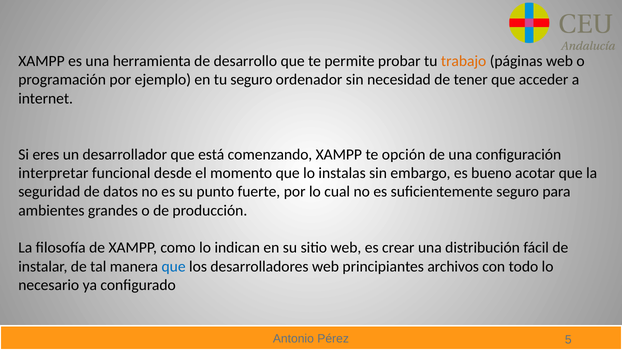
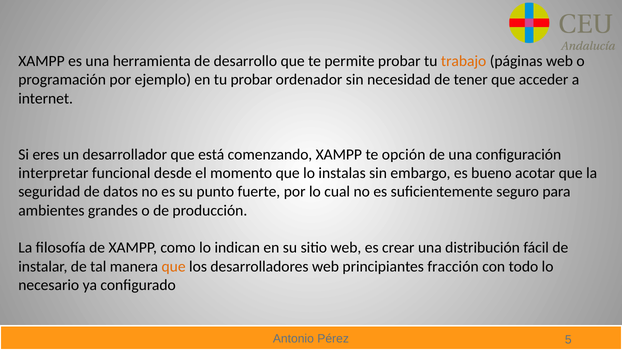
tu seguro: seguro -> probar (252, 80)
que colour: blue -> orange (174, 266)
archivos: archivos -> fracción (453, 266)
